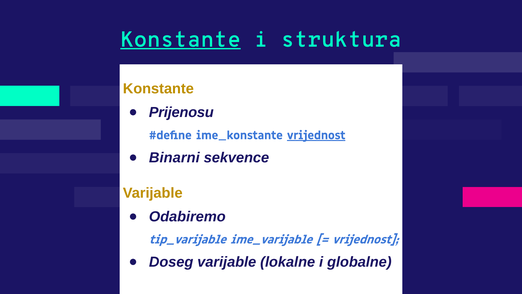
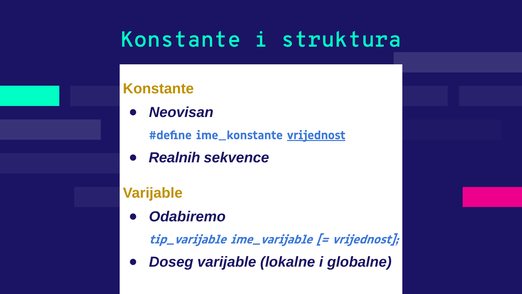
Konstante underline: present -> none (181, 39)
Prijenosu: Prijenosu -> Neovisan (181, 112)
Binarni: Binarni -> Realnih (174, 158)
